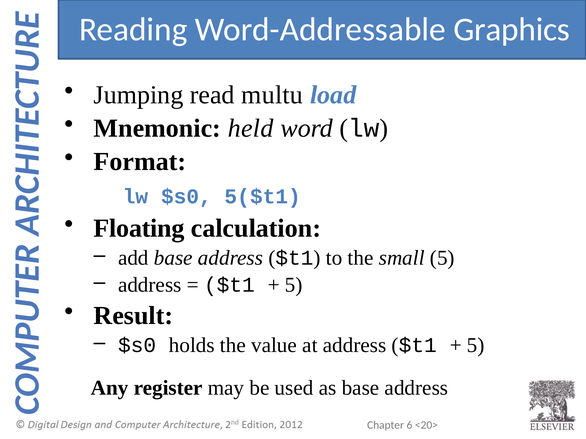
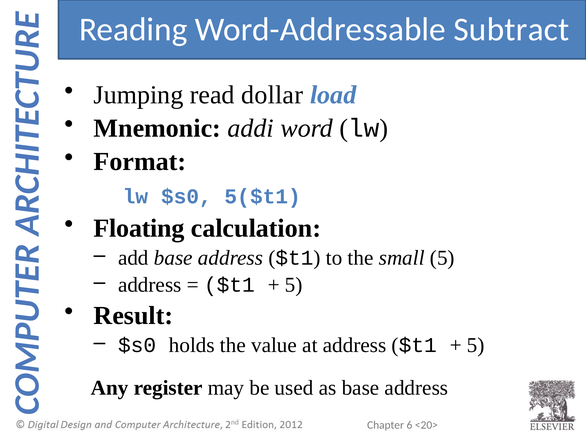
Graphics: Graphics -> Subtract (511, 30)
multu: multu -> dollar (272, 95)
held: held -> addi (251, 128)
